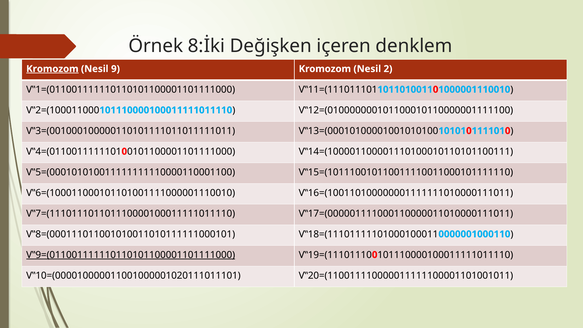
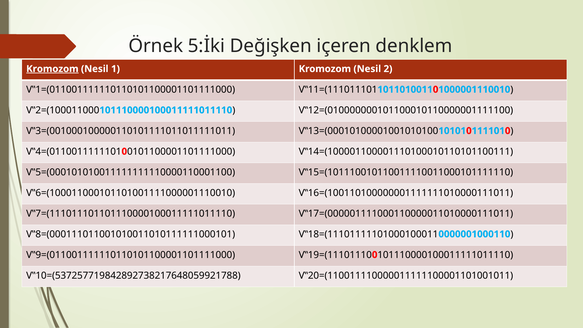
8:İki: 8:İki -> 5:İki (206, 46)
9: 9 -> 1 (115, 69)
V‟9=(011001111110110101100001101111000 underline: present -> none (131, 255)
V‟10=(000010000011001000001020111011101: V‟10=(000010000011001000001020111011101 -> V‟10=(537257719842892738217648059921788 (133, 275)
